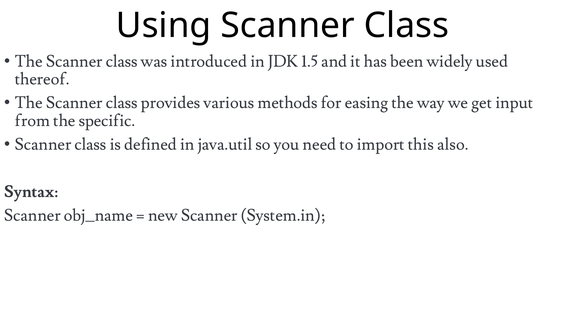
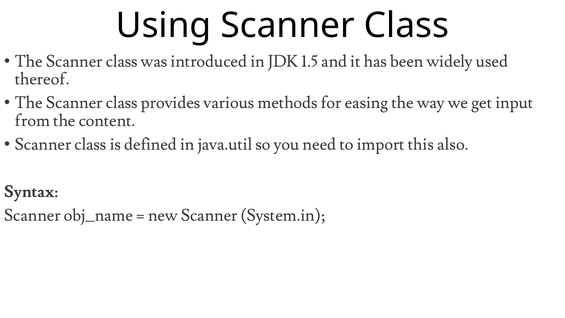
specific: specific -> content (107, 121)
